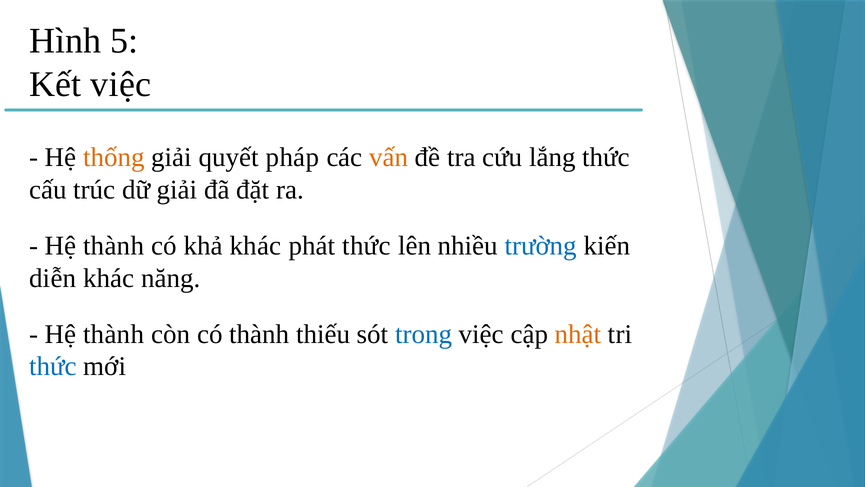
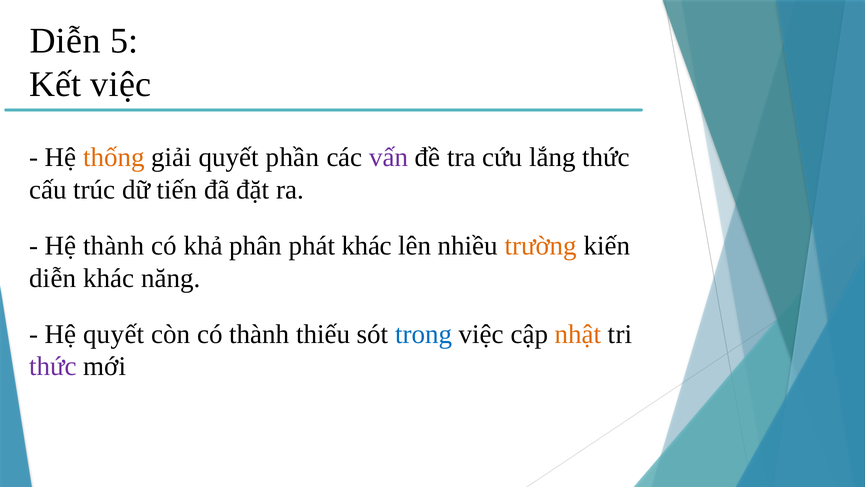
Hình: Hình -> Diễn (65, 41)
pháp: pháp -> phần (292, 157)
vấn colour: orange -> purple (389, 157)
dữ giải: giải -> tiến (177, 190)
khả khác: khác -> phân (256, 246)
phát thức: thức -> khác (367, 246)
trường colour: blue -> orange (541, 246)
thành: thành -> quyết (114, 334)
thức colour: blue -> purple (53, 366)
